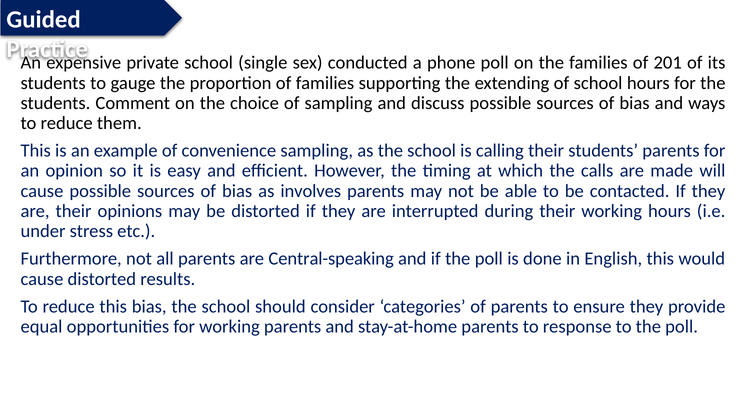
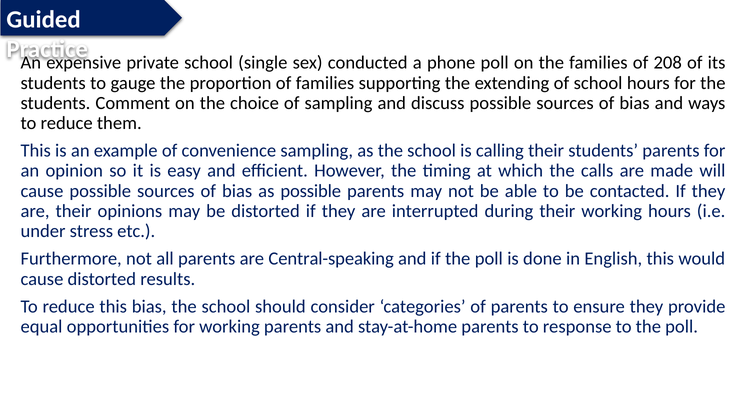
201: 201 -> 208 (668, 63)
as involves: involves -> possible (311, 191)
